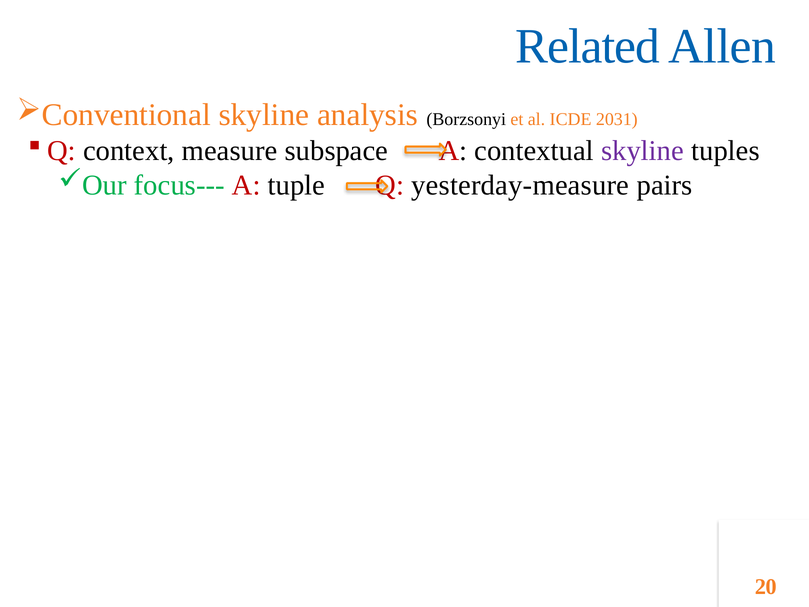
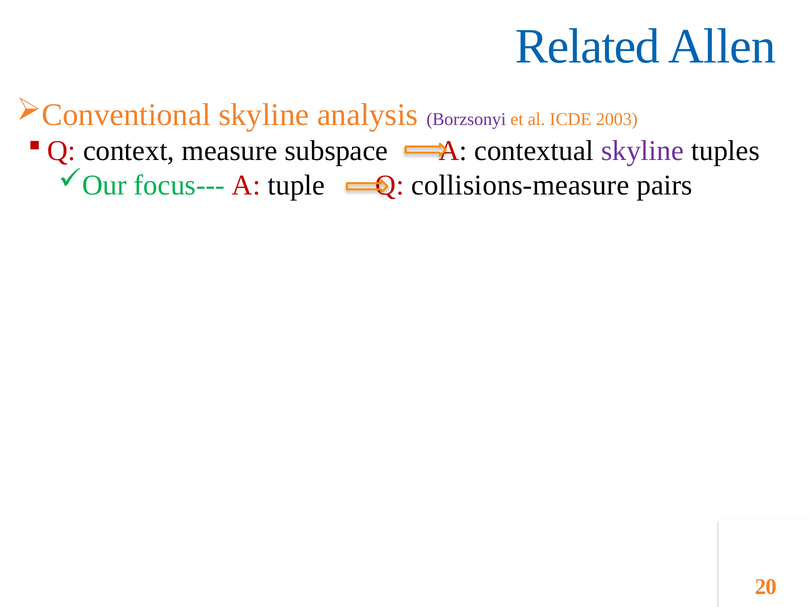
Borzsonyi colour: black -> purple (466, 119)
2031: 2031 -> 2003 (617, 119)
yesterday-measure: yesterday-measure -> collisions-measure (520, 185)
